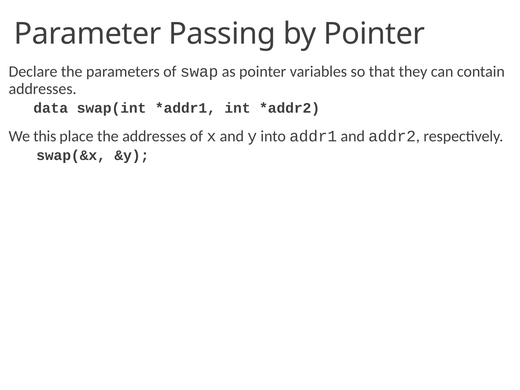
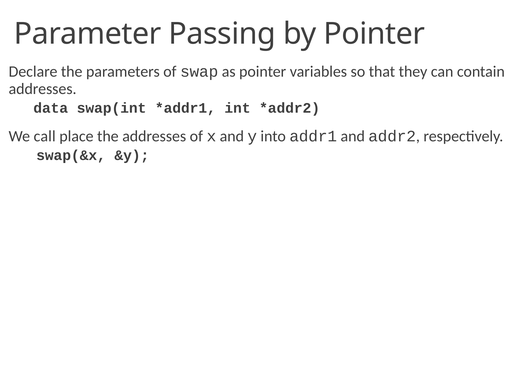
this: this -> call (45, 136)
